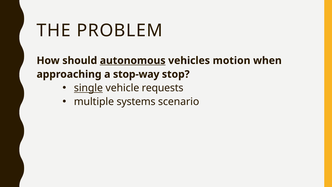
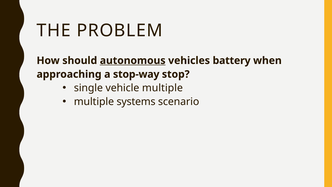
motion: motion -> battery (232, 60)
single underline: present -> none (88, 88)
vehicle requests: requests -> multiple (162, 88)
